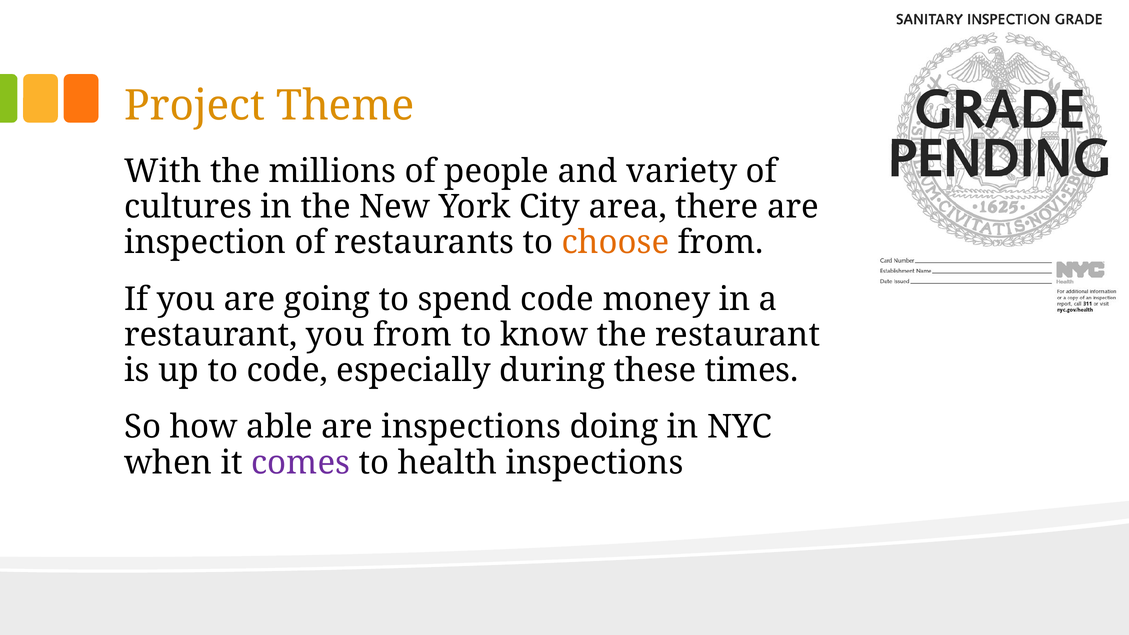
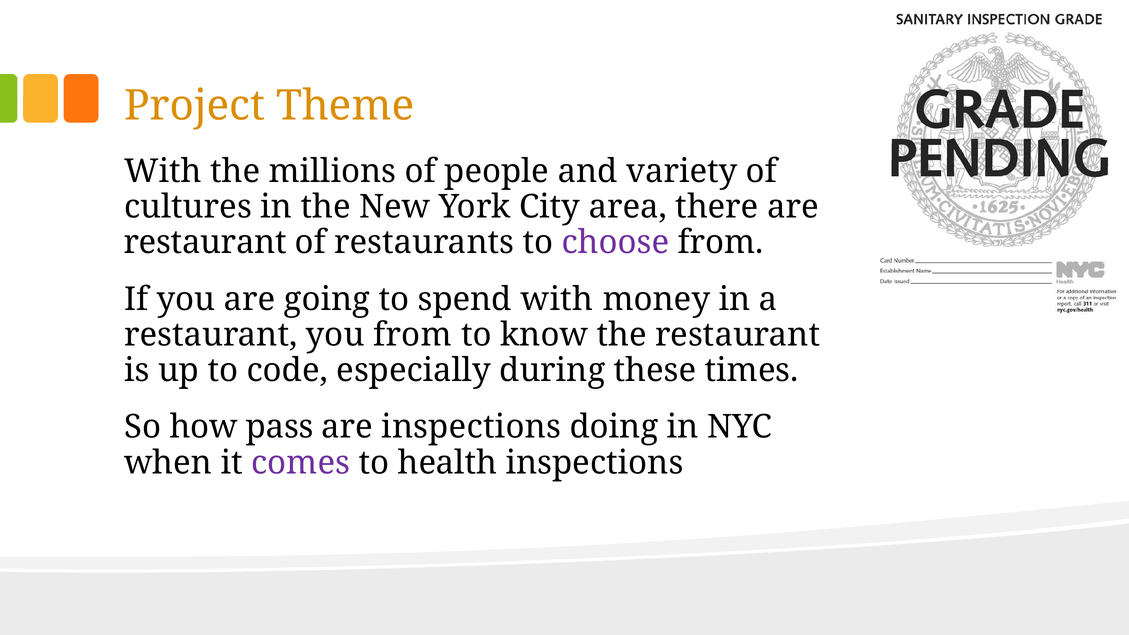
inspection: inspection -> restaurant (205, 243)
choose colour: orange -> purple (615, 243)
spend code: code -> with (557, 299)
able: able -> pass (280, 427)
